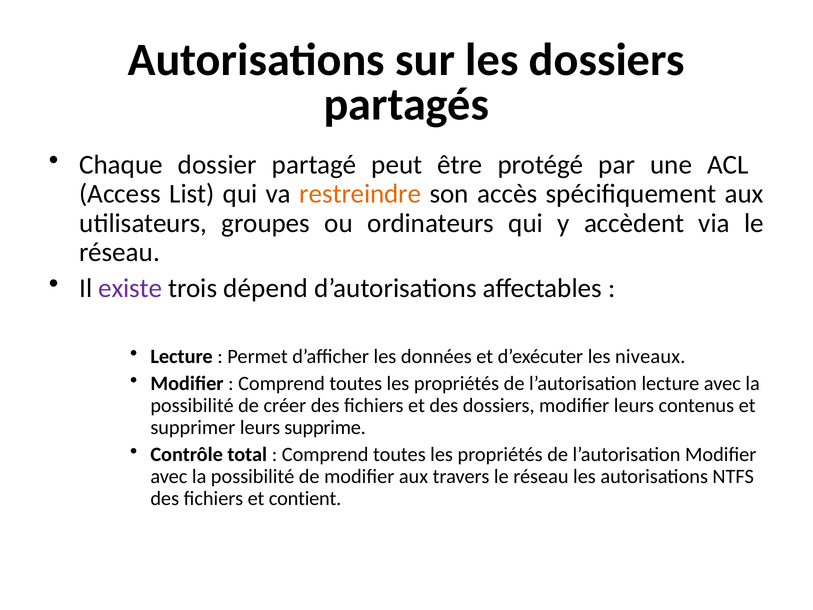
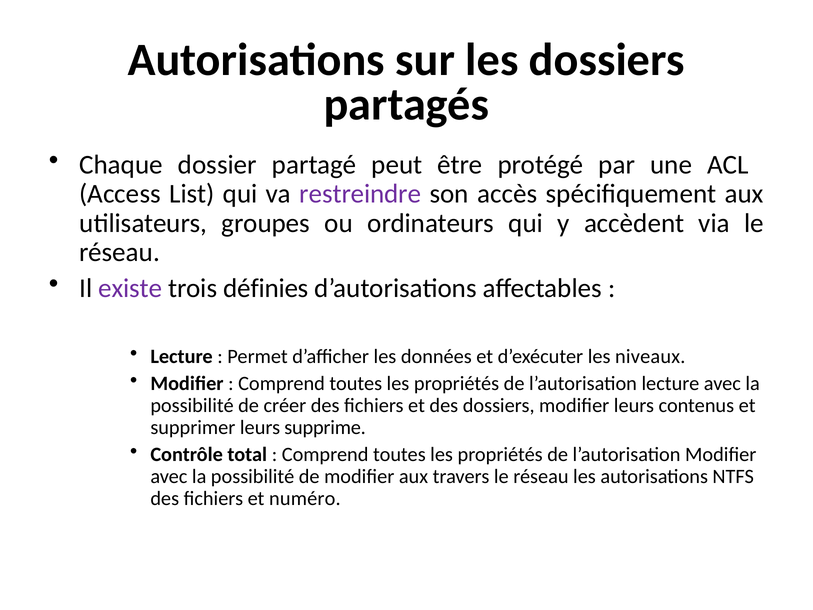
restreindre colour: orange -> purple (360, 194)
dépend: dépend -> définies (266, 288)
contient: contient -> numéro (305, 498)
